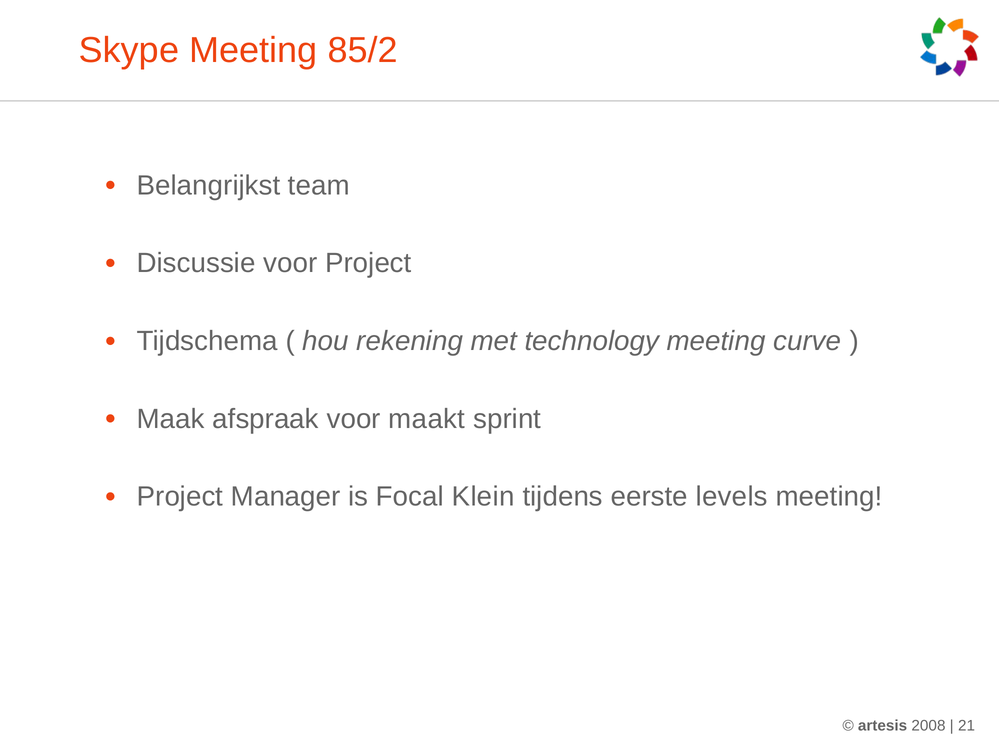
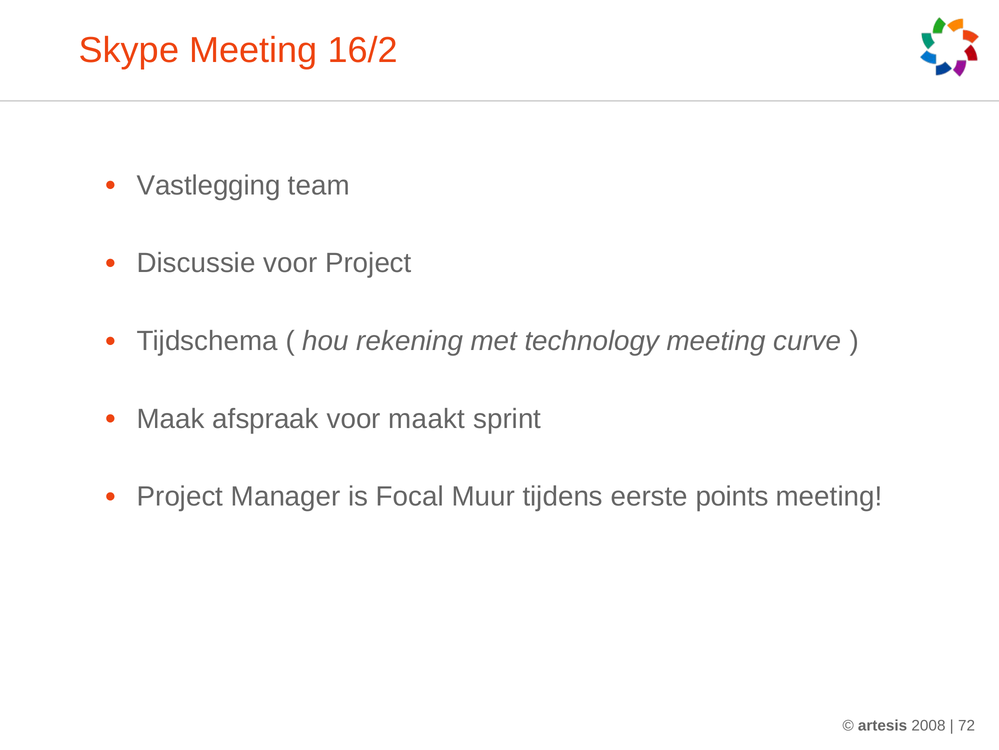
85/2: 85/2 -> 16/2 (363, 50)
Belangrijkst: Belangrijkst -> Vastlegging (209, 185)
Klein: Klein -> Muur (483, 496)
levels: levels -> points (732, 496)
21: 21 -> 72 (967, 725)
